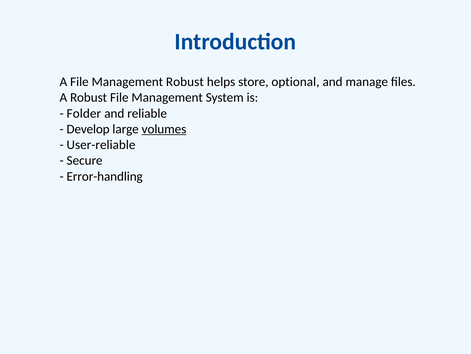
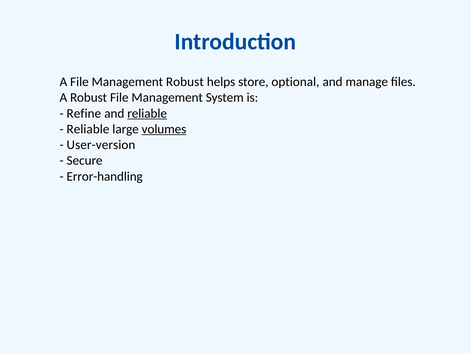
Folder: Folder -> Refine (84, 113)
reliable underline: none -> present (147, 113)
Develop: Develop -> Reliable (88, 129)
User-reliable: User-reliable -> User-version (101, 145)
